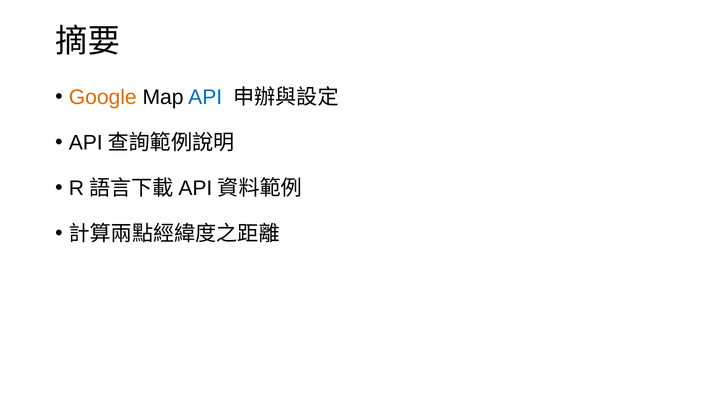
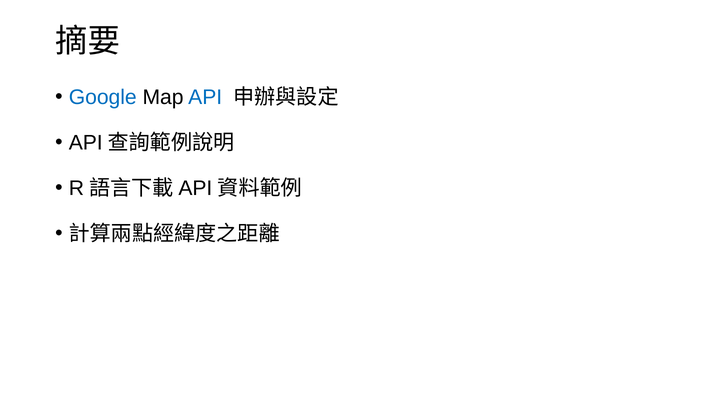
Google colour: orange -> blue (103, 97)
